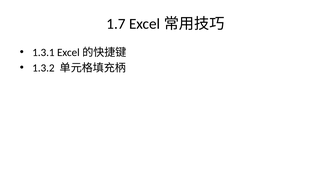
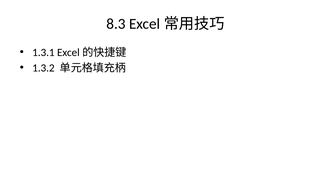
1.7: 1.7 -> 8.3 (116, 24)
